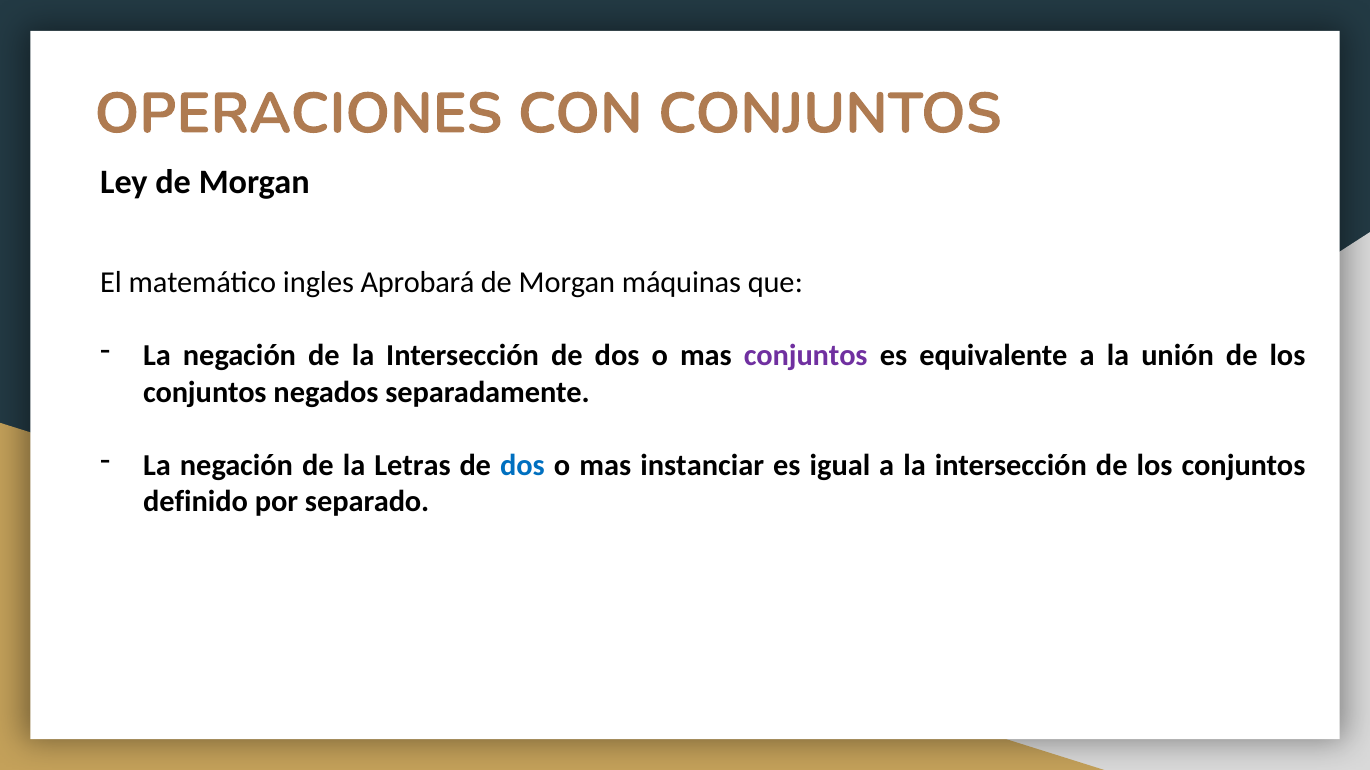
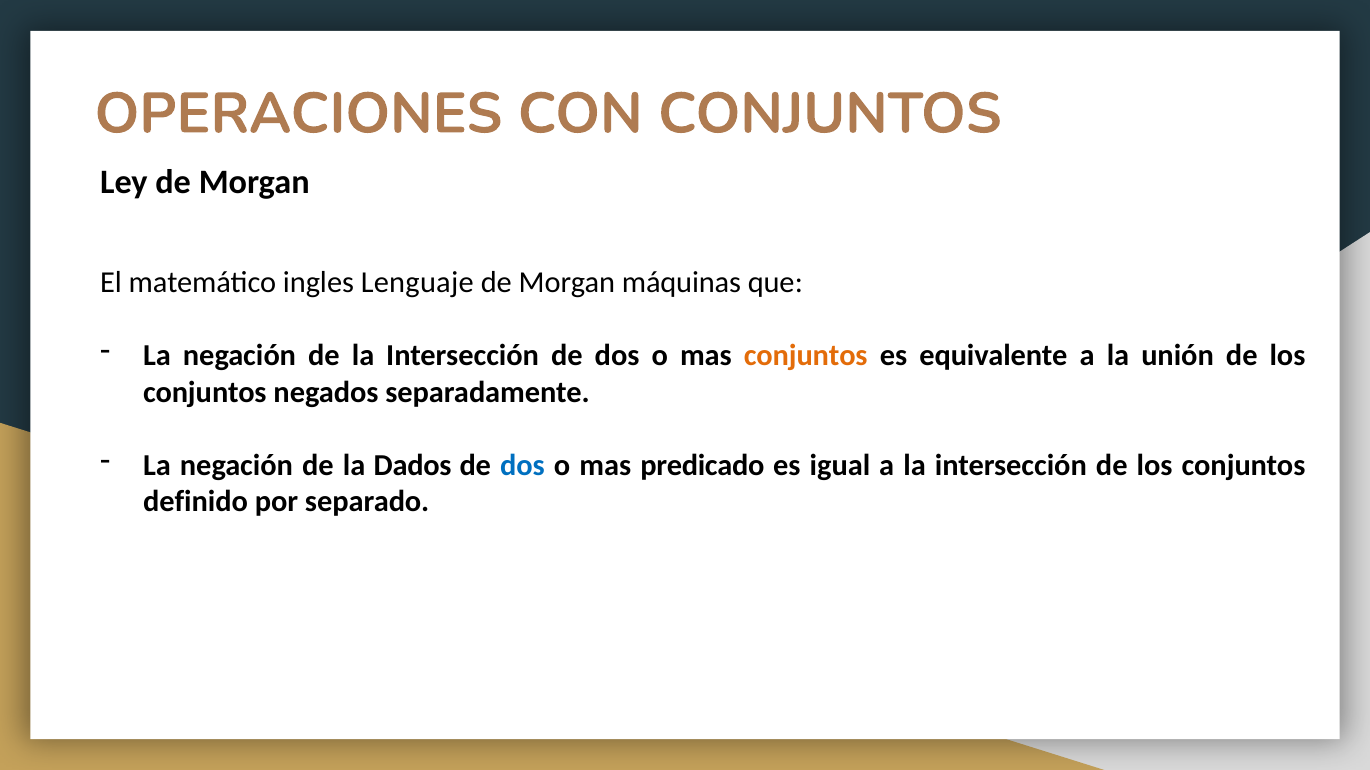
Aprobará: Aprobará -> Lenguaje (417, 283)
conjuntos colour: purple -> orange (806, 356)
Letras: Letras -> Dados (413, 466)
instanciar: instanciar -> predicado (702, 466)
